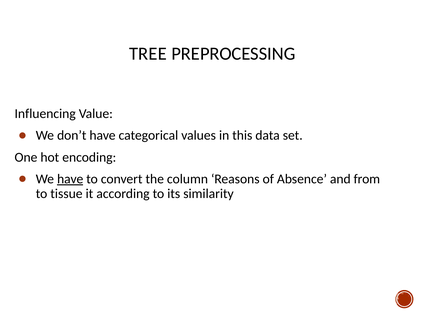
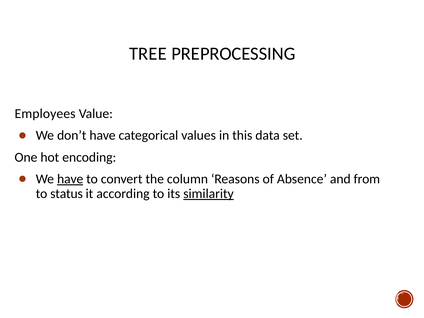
Influencing: Influencing -> Employees (45, 114)
tissue: tissue -> status (67, 194)
similarity underline: none -> present (208, 194)
